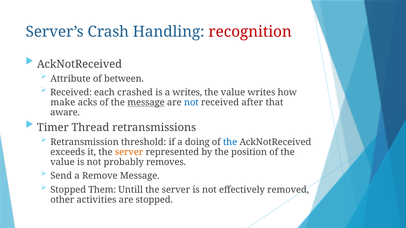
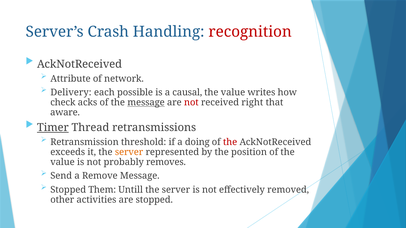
between: between -> network (124, 79)
Received: Received -> Delivery (71, 93)
crashed: crashed -> possible (135, 93)
a writes: writes -> causal (187, 93)
make: make -> check (63, 103)
not colour: blue -> red (191, 103)
after: after -> right (252, 103)
Timer underline: none -> present (53, 128)
the colour: blue -> red (230, 142)
